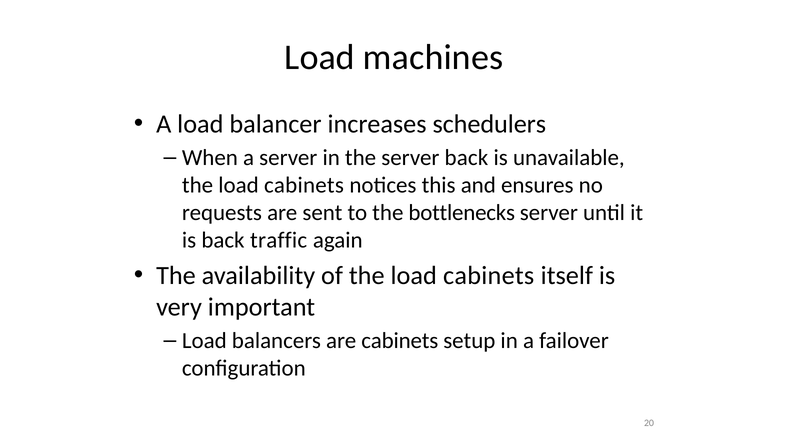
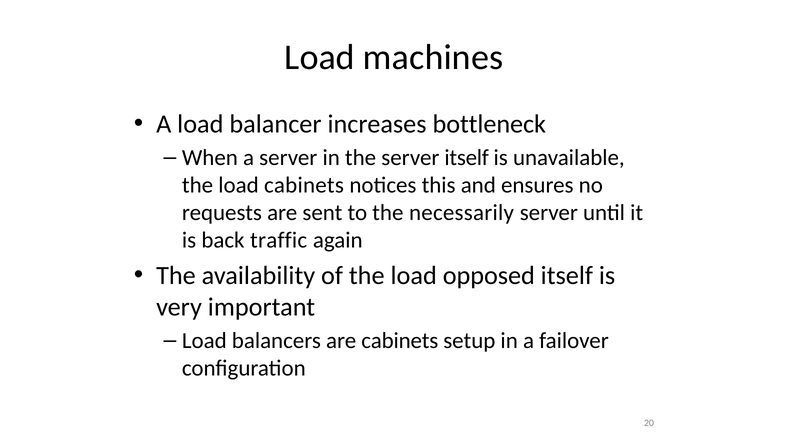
schedulers: schedulers -> bottleneck (489, 124)
server back: back -> itself (467, 158)
bottlenecks: bottlenecks -> necessarily (461, 213)
of the load cabinets: cabinets -> opposed (489, 275)
